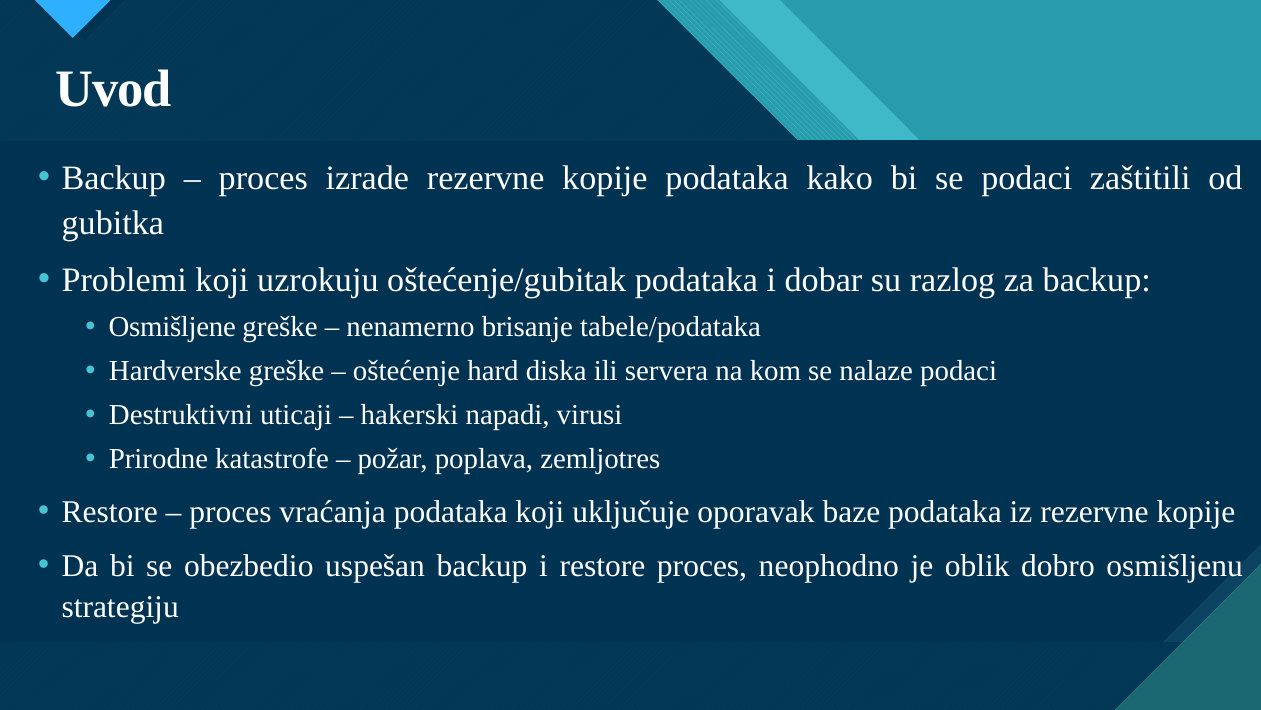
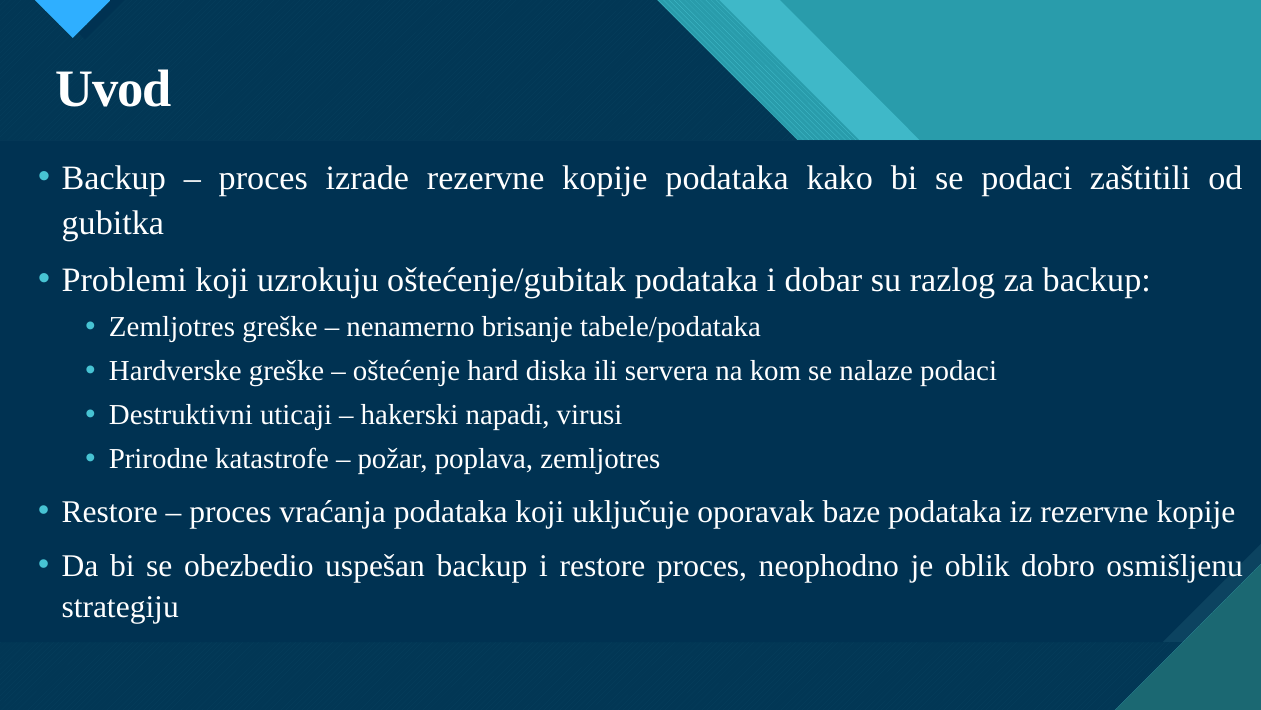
Osmišljene: Osmišljene -> Zemljotres (172, 327)
